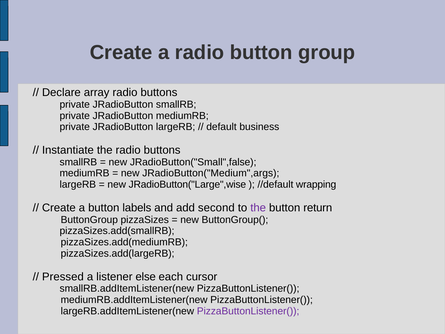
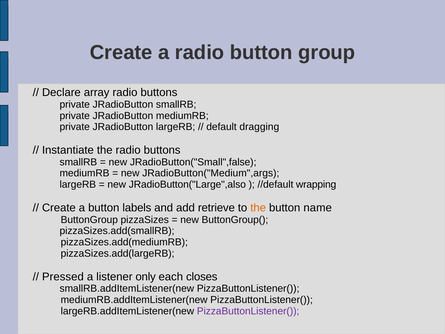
business: business -> dragging (259, 127)
JRadioButton("Large",wise: JRadioButton("Large",wise -> JRadioButton("Large",also (187, 184)
second: second -> retrieve (216, 208)
the colour: purple -> orange (258, 208)
return: return -> name (318, 208)
else: else -> only (146, 276)
cursor: cursor -> closes (202, 276)
